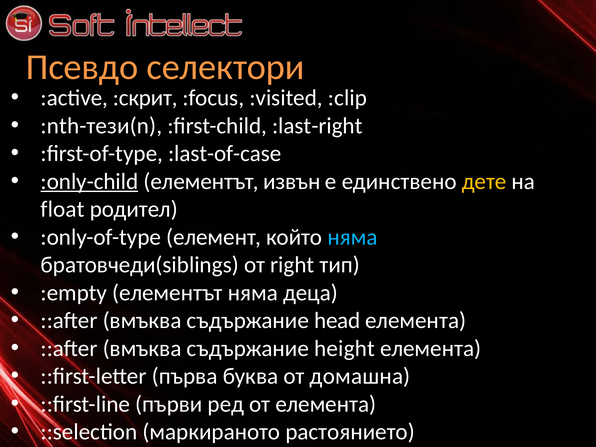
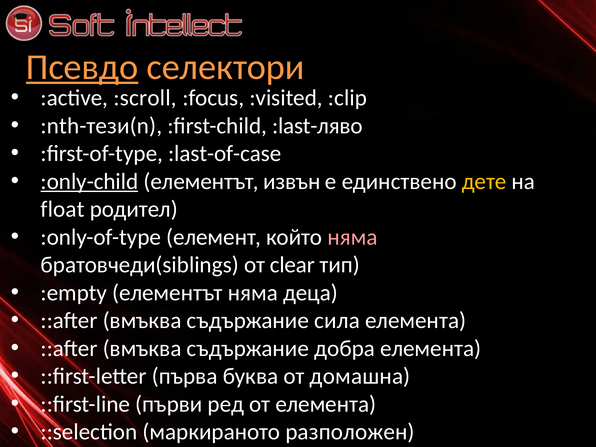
Псевдо underline: none -> present (82, 67)
:скрит: :скрит -> :scroll (145, 98)
:last-right: :last-right -> :last-ляво (317, 126)
няма colour: light blue -> pink (352, 237)
right: right -> clear (292, 265)
head: head -> сила (337, 321)
height: height -> добра (345, 348)
растоянието: растоянието -> разположен (350, 432)
